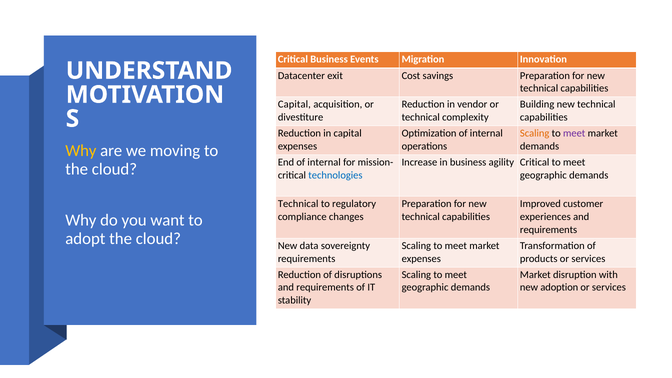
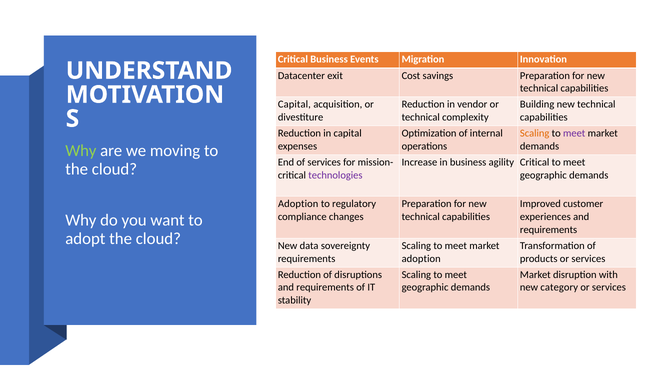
Why colour: yellow -> light green (81, 151)
End of internal: internal -> services (324, 162)
technologies colour: blue -> purple (335, 175)
Technical: Technical -> Adoption (298, 204)
expenses: expenses -> adoption (421, 259)
adoption: adoption -> category (559, 287)
